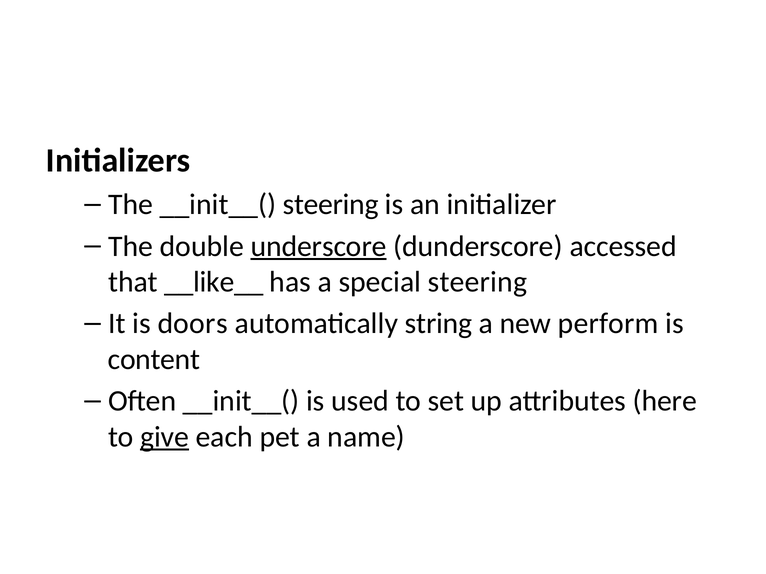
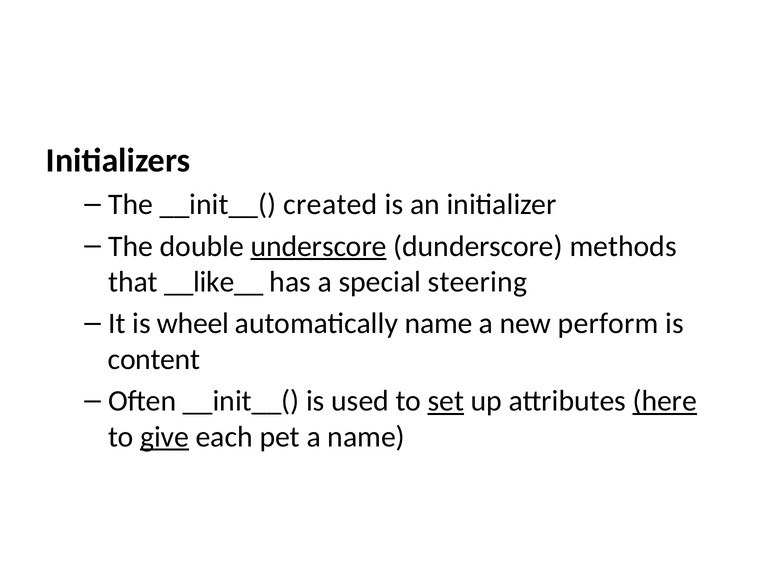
__init__( steering: steering -> created (330, 205)
accessed: accessed -> methods (623, 246)
doors: doors -> wheel (193, 324)
automatically string: string -> name (439, 324)
set underline: none -> present (446, 401)
here underline: none -> present (665, 401)
